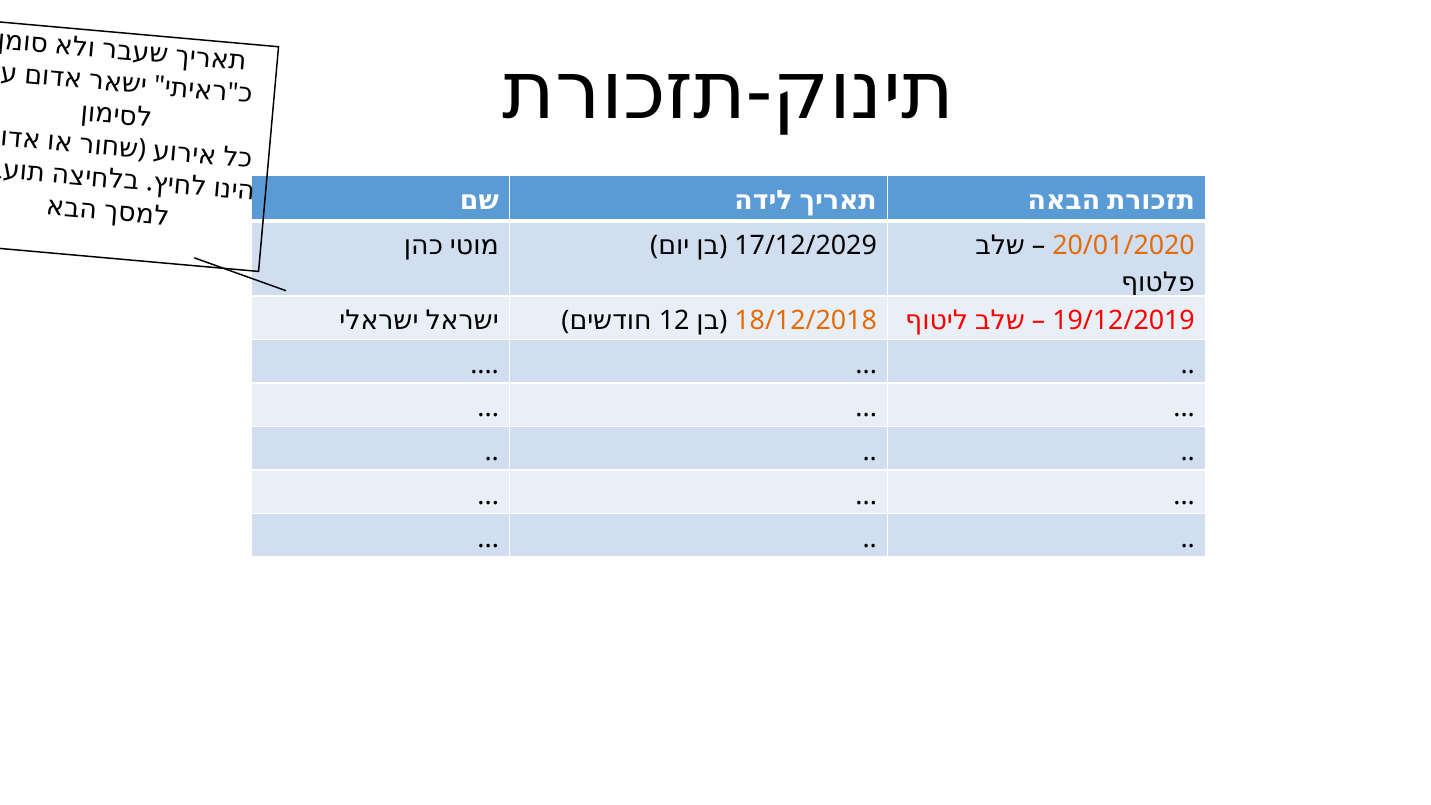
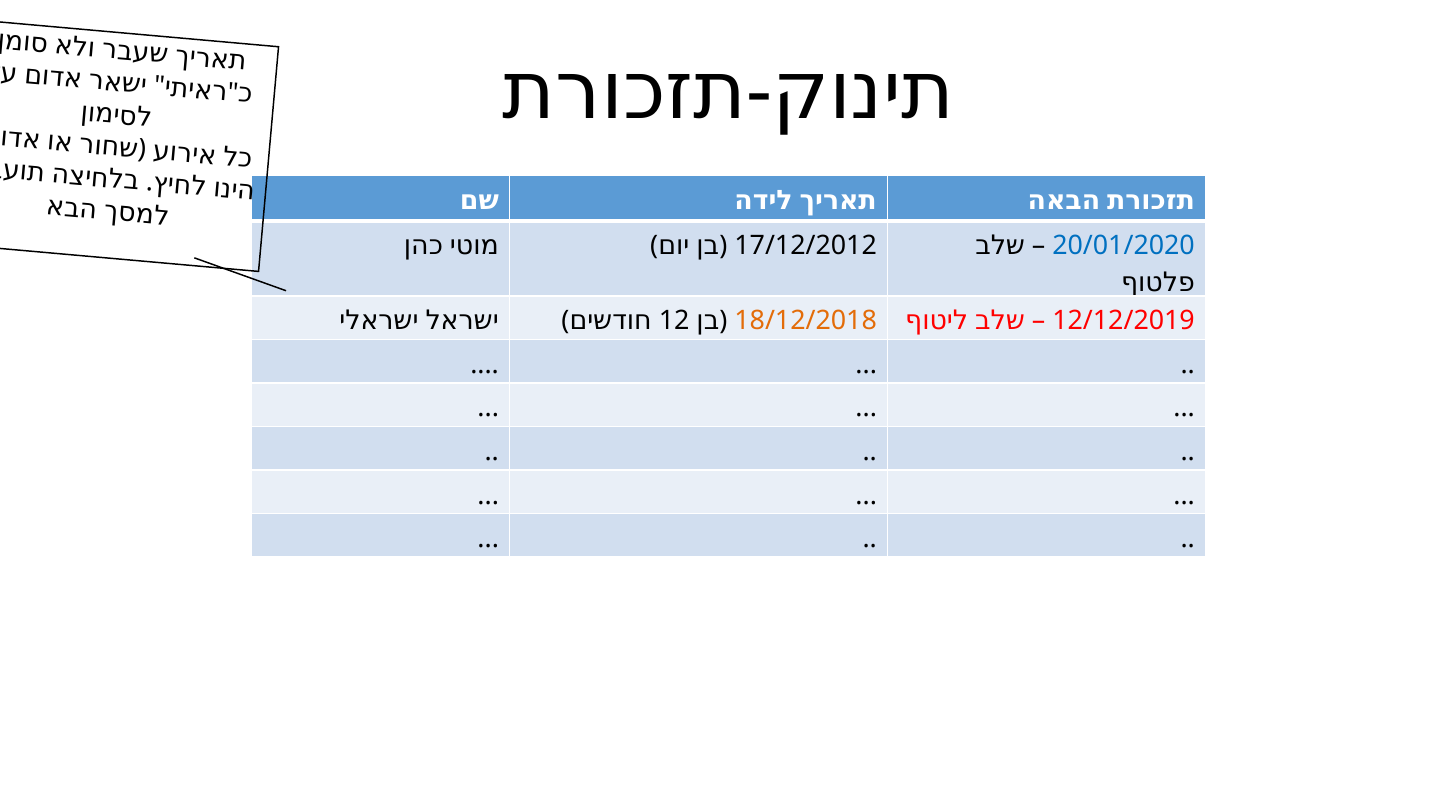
17/12/2029: 17/12/2029 -> 17/12/2012 (806, 246)
20/01/2020 colour: orange -> blue (1124, 246)
19/12/2019: 19/12/2019 -> 12/12/2019 (1124, 321)
